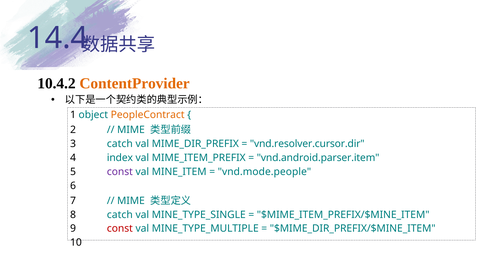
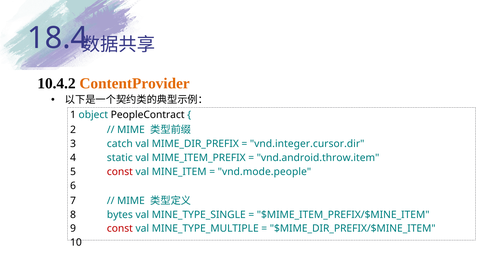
14.4: 14.4 -> 18.4 (58, 38)
PeopleContract colour: orange -> black (148, 115)
vnd.resolver.cursor.dir: vnd.resolver.cursor.dir -> vnd.integer.cursor.dir (307, 144)
index: index -> static (120, 158)
vnd.android.parser.item: vnd.android.parser.item -> vnd.android.throw.item (318, 158)
const colour: purple -> red (120, 172)
8 catch: catch -> bytes (120, 214)
